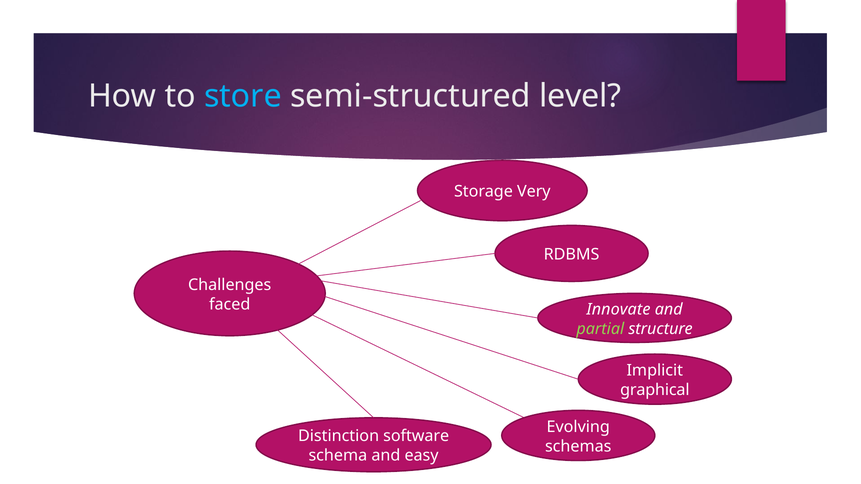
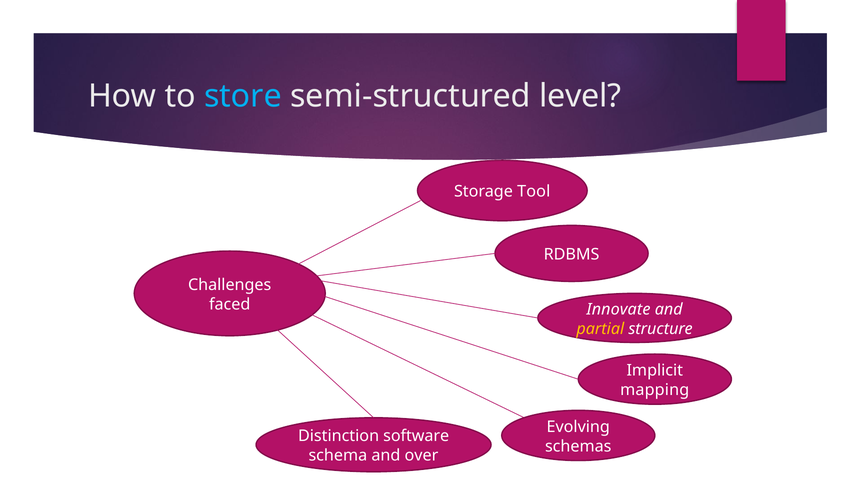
Very: Very -> Tool (534, 192)
partial colour: light green -> yellow (600, 329)
graphical: graphical -> mapping (655, 390)
easy: easy -> over (421, 456)
